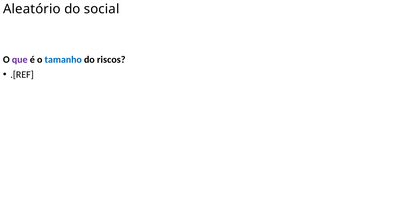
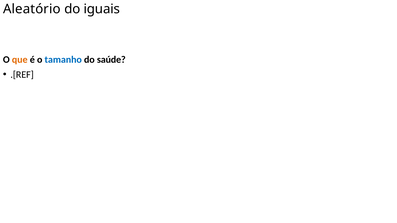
social: social -> iguais (102, 9)
que colour: purple -> orange (20, 60)
riscos: riscos -> saúde (111, 60)
